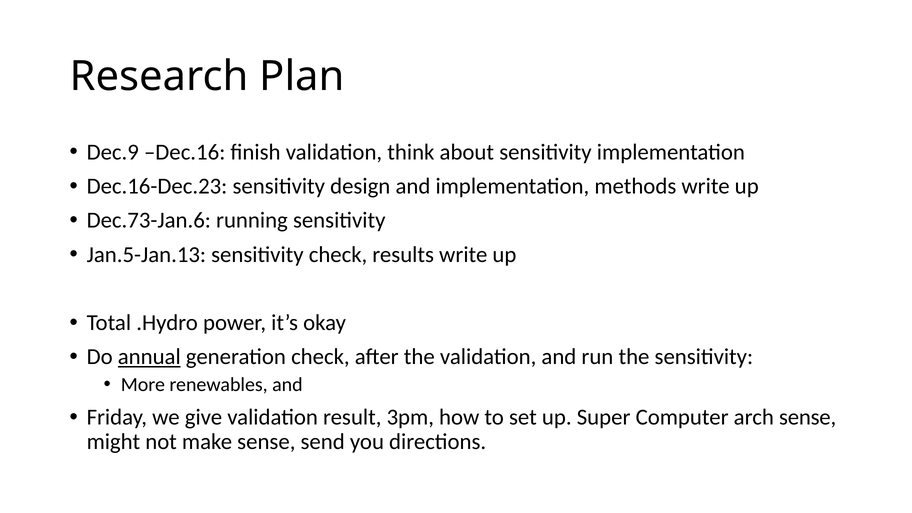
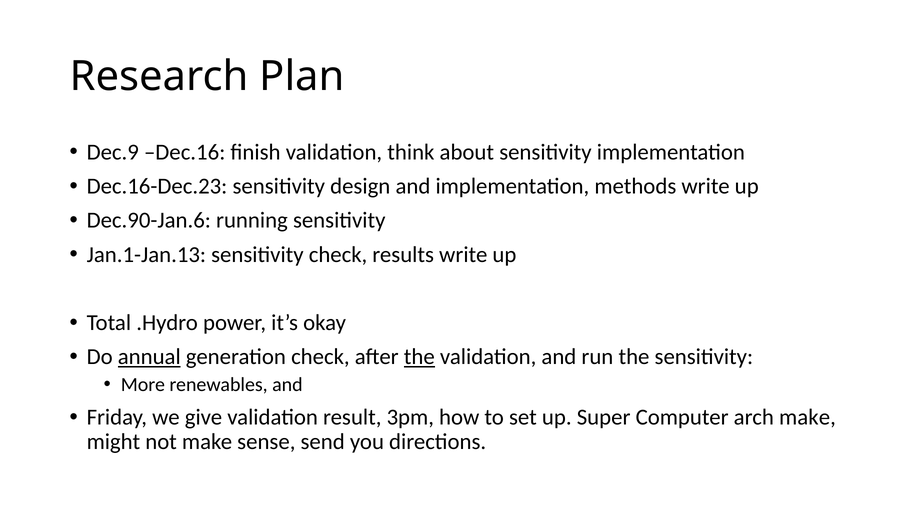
Dec.73-Jan.6: Dec.73-Jan.6 -> Dec.90-Jan.6 (149, 220)
Jan.5-Jan.13: Jan.5-Jan.13 -> Jan.1-Jan.13 (146, 255)
the underline: none -> present (419, 357)
arch sense: sense -> make (807, 417)
